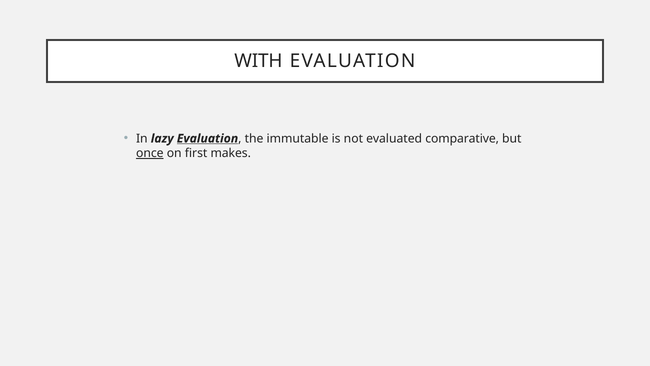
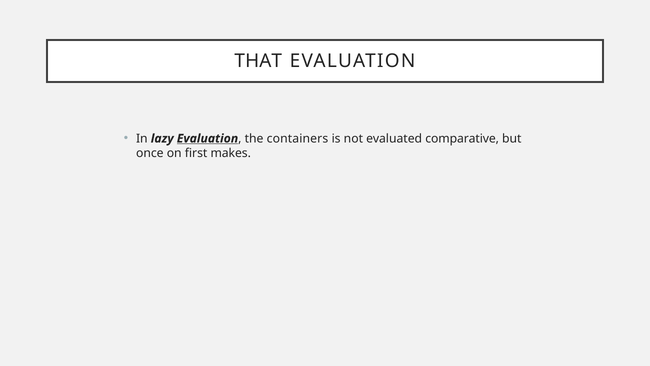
WITH: WITH -> THAT (258, 61)
immutable: immutable -> containers (297, 138)
once underline: present -> none (150, 153)
